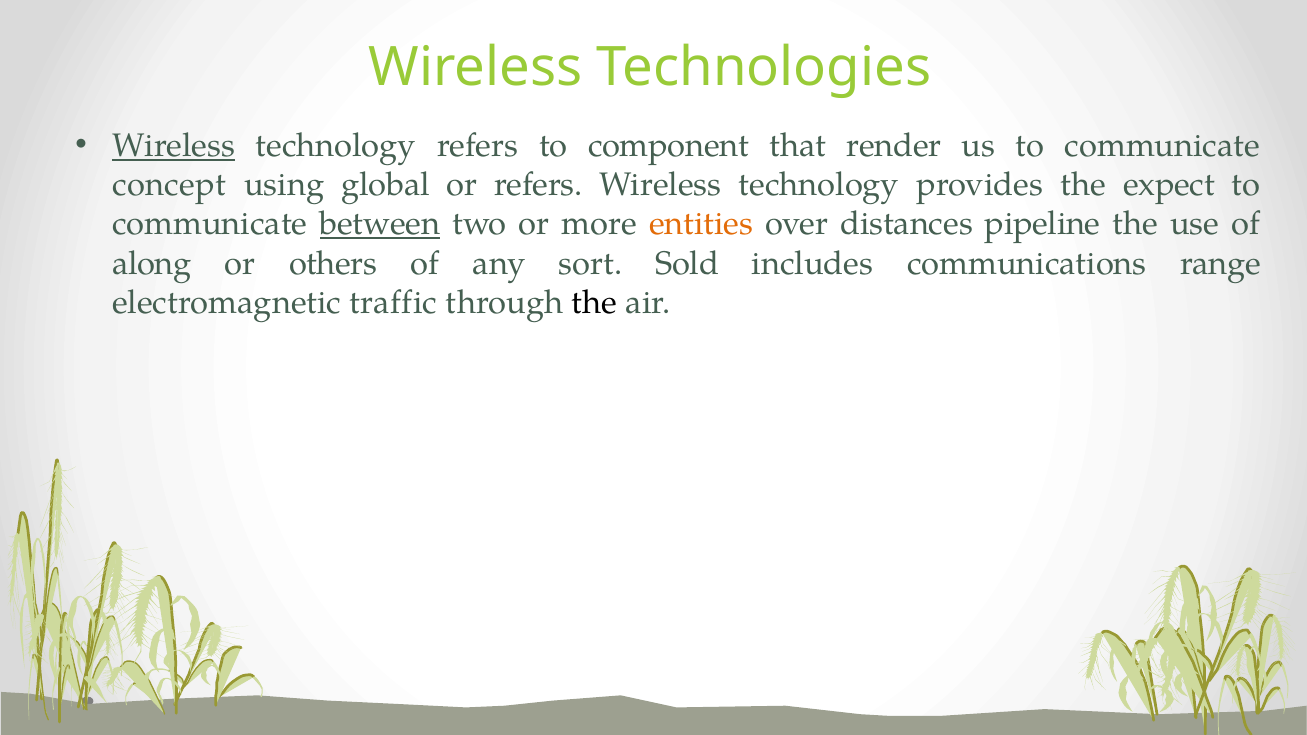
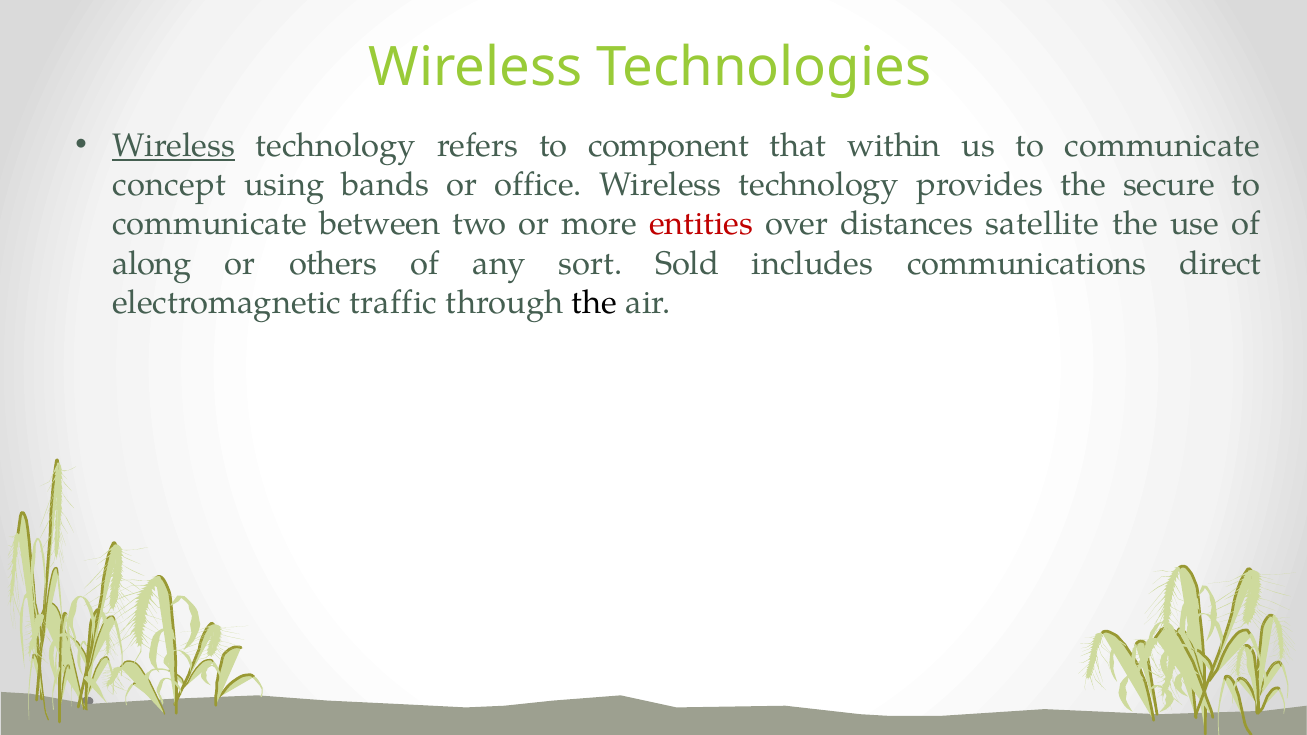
render: render -> within (894, 146)
global: global -> bands (385, 185)
or refers: refers -> office (538, 185)
expect: expect -> secure (1169, 185)
between underline: present -> none (380, 224)
entities colour: orange -> red (701, 224)
pipeline: pipeline -> satellite (1042, 224)
range: range -> direct (1220, 263)
